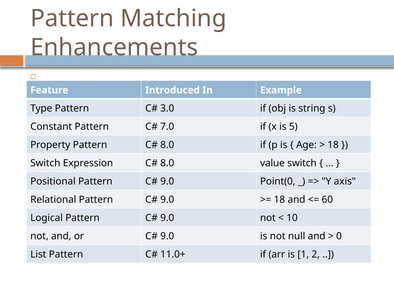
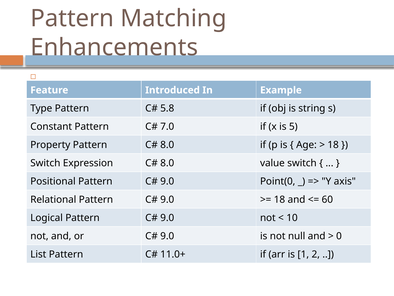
3.0: 3.0 -> 5.8 (167, 108)
